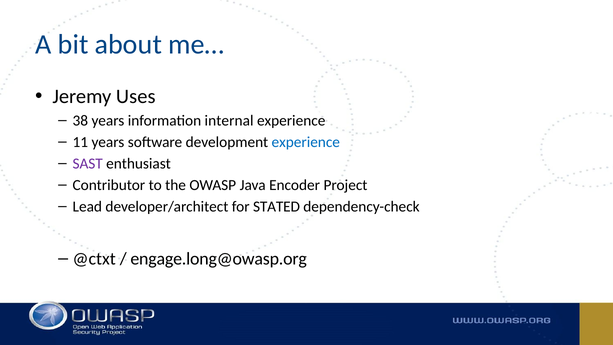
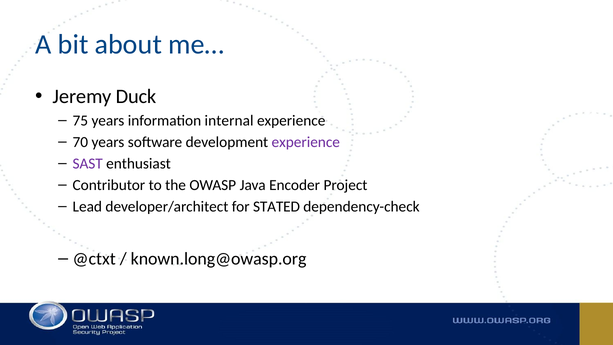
Uses: Uses -> Duck (136, 96)
38: 38 -> 75 (80, 121)
11: 11 -> 70 (80, 142)
experience colour: blue -> purple (306, 142)
engage.long@owasp.org: engage.long@owasp.org -> known.long@owasp.org (219, 259)
